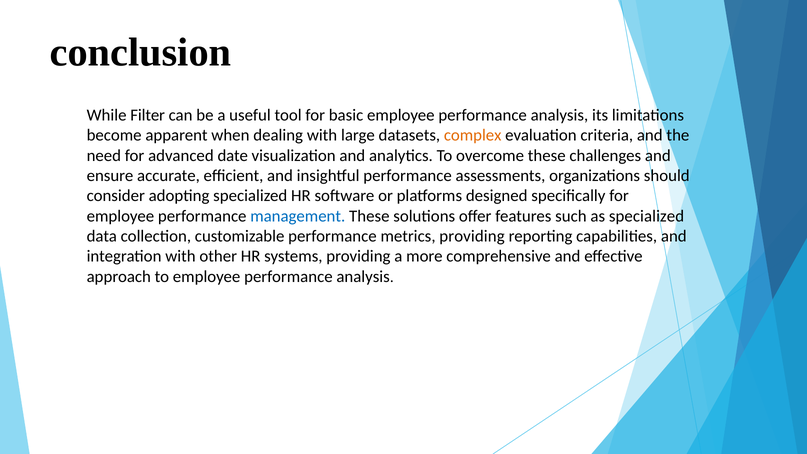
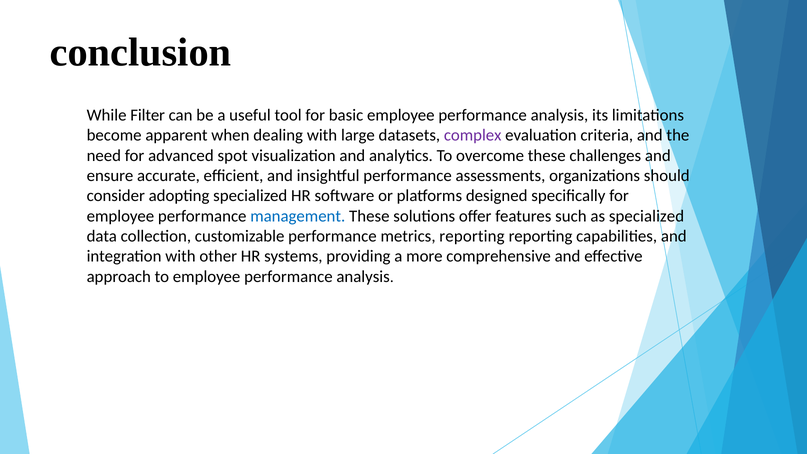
complex colour: orange -> purple (473, 135)
date: date -> spot (233, 155)
metrics providing: providing -> reporting (472, 236)
